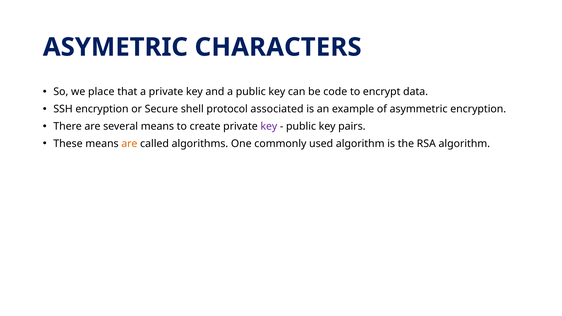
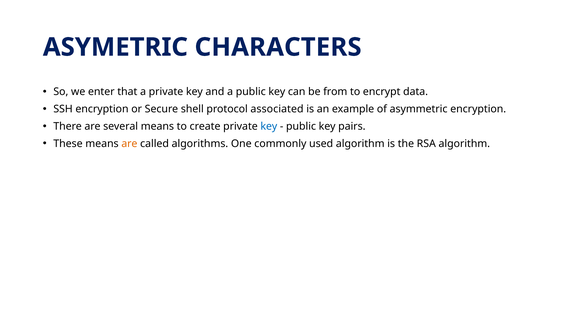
place: place -> enter (101, 92)
code: code -> from (335, 92)
key colour: purple -> blue (269, 126)
